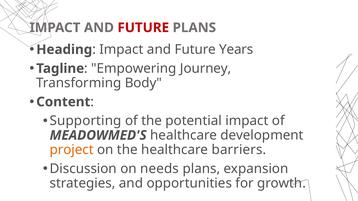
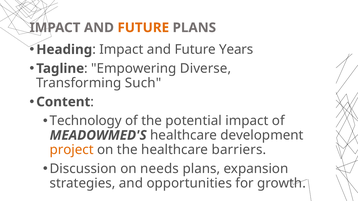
FUTURE colour: red -> orange (143, 28)
Journey: Journey -> Diverse (206, 69)
Body: Body -> Such (143, 83)
Supporting: Supporting -> Technology (86, 121)
